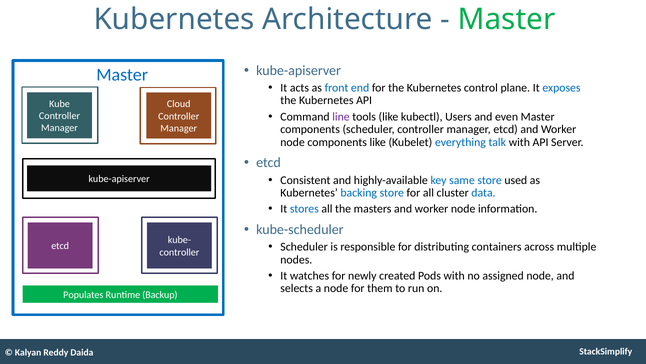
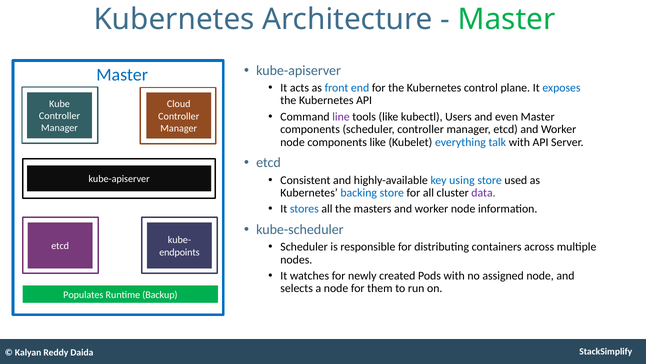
same: same -> using (462, 180)
data colour: blue -> purple (483, 193)
controller: controller -> endpoints (179, 252)
